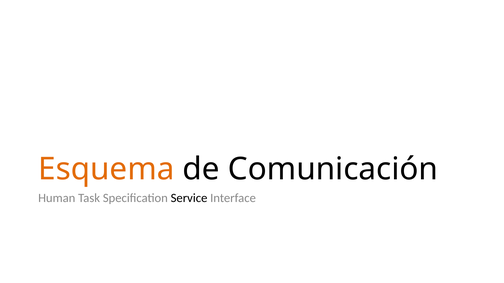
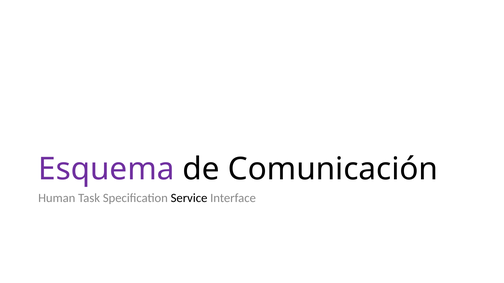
Esquema colour: orange -> purple (106, 169)
